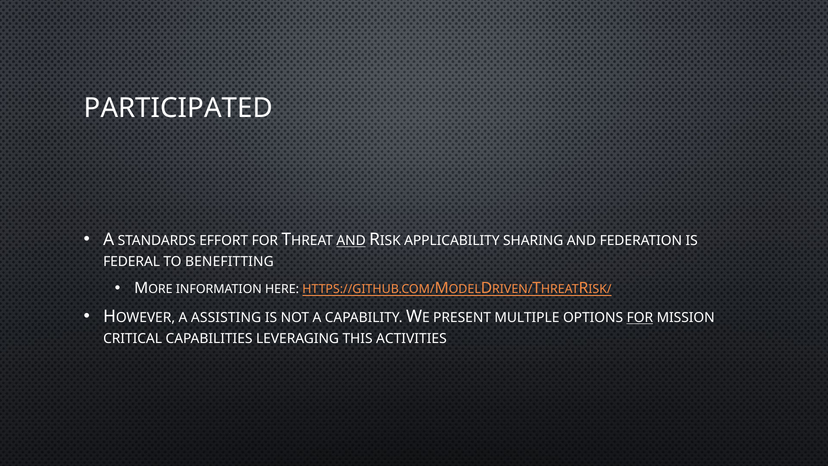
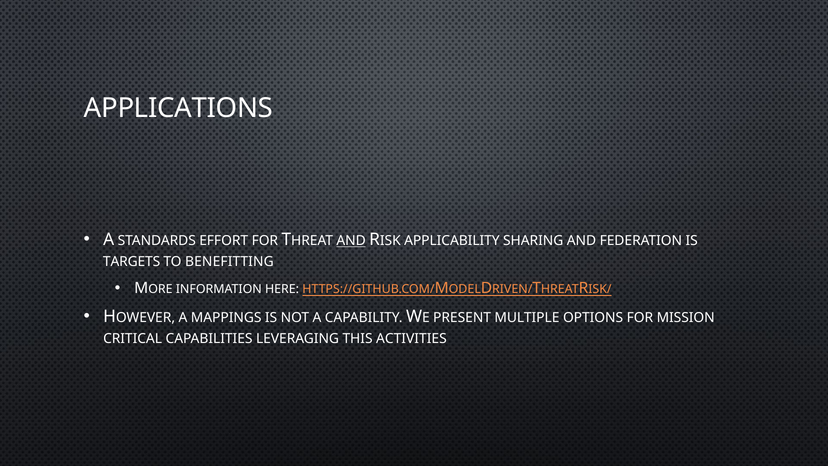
PARTICIPATED: PARTICIPATED -> APPLICATIONS (178, 108)
FEDERAL: FEDERAL -> TARGETS (132, 261)
ASSISTING: ASSISTING -> MAPPINGS (226, 318)
FOR underline: present -> none (640, 318)
